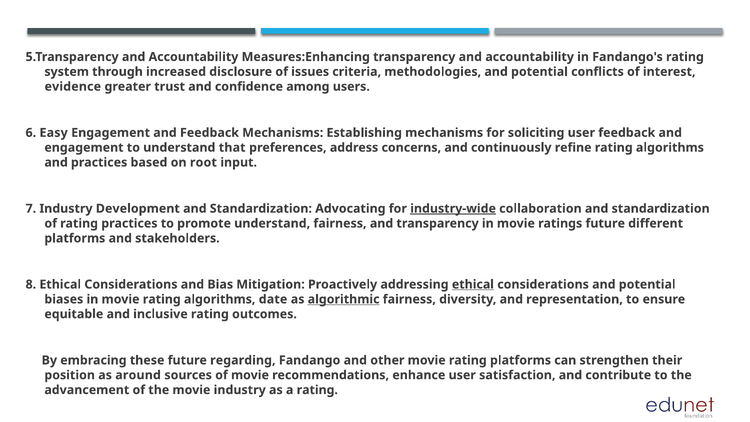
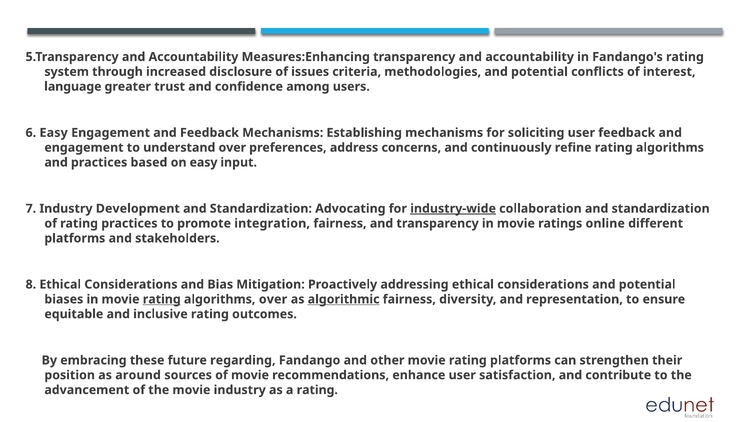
evidence: evidence -> language (73, 87)
understand that: that -> over (232, 148)
on root: root -> easy (203, 162)
promote understand: understand -> integration (272, 223)
ratings future: future -> online (605, 223)
ethical underline: present -> none (473, 284)
rating underline: none -> present (162, 299)
algorithms date: date -> over (273, 299)
